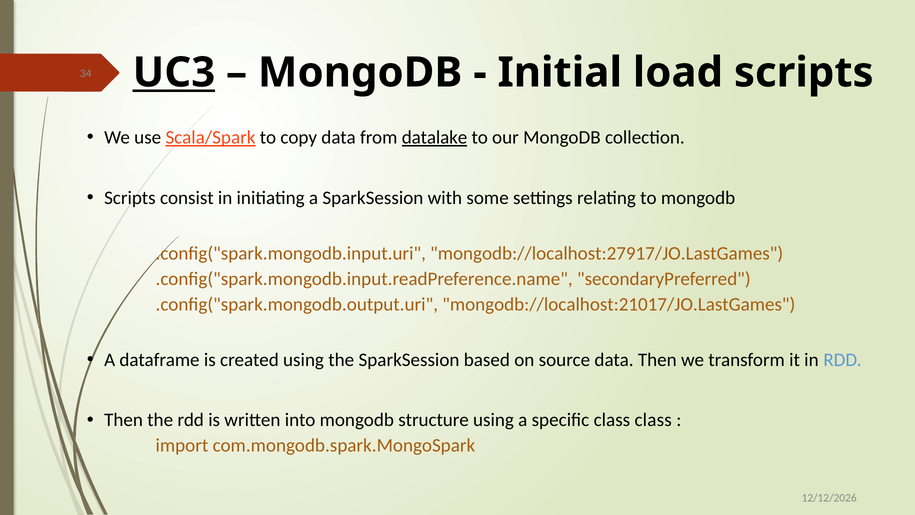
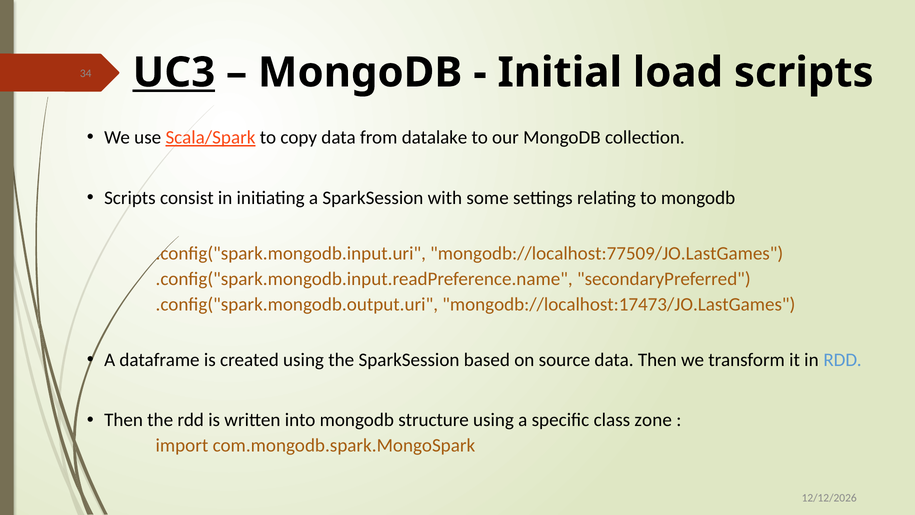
datalake underline: present -> none (435, 137)
mongodb://localhost:27917/JO.LastGames: mongodb://localhost:27917/JO.LastGames -> mongodb://localhost:77509/JO.LastGames (607, 253)
mongodb://localhost:21017/JO.LastGames: mongodb://localhost:21017/JO.LastGames -> mongodb://localhost:17473/JO.LastGames (619, 304)
class class: class -> zone (653, 420)
